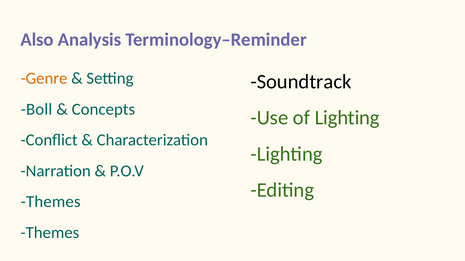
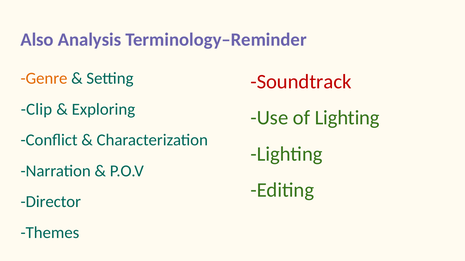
Soundtrack colour: black -> red (301, 82)
Boll: Boll -> Clip (36, 109)
Concepts: Concepts -> Exploring (103, 109)
Themes: Themes -> Director (51, 202)
